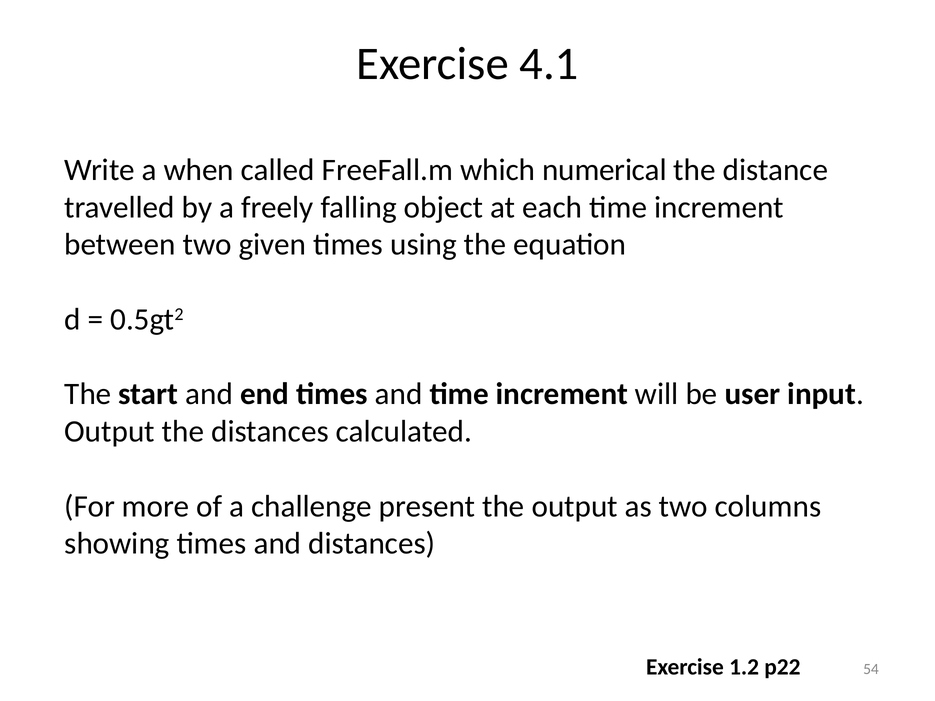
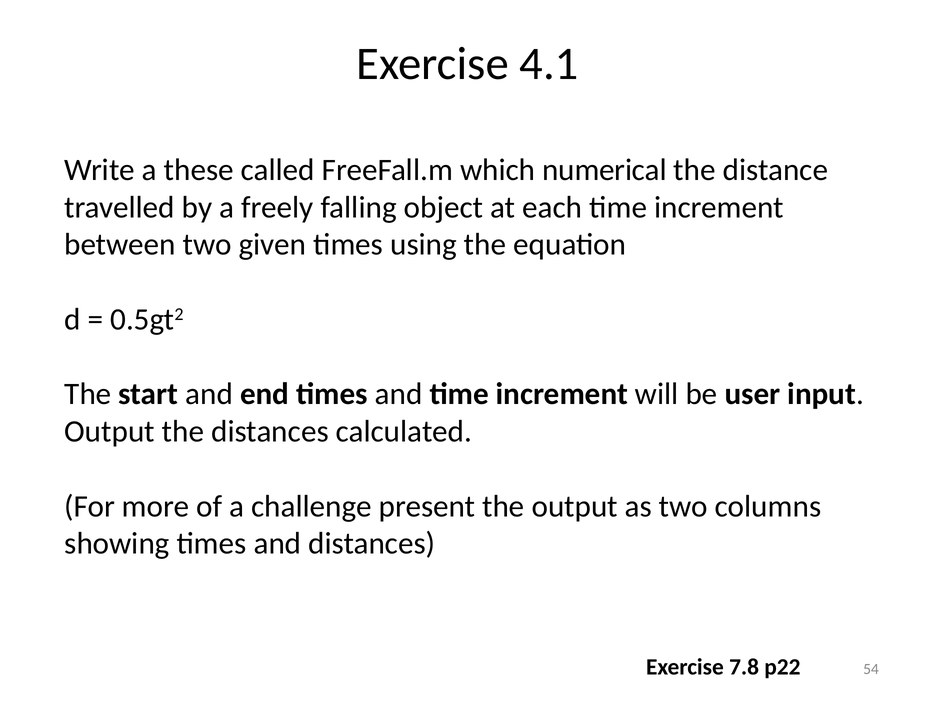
when: when -> these (199, 170)
1.2: 1.2 -> 7.8 (744, 667)
